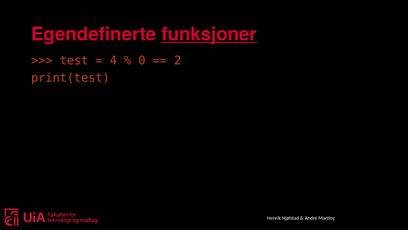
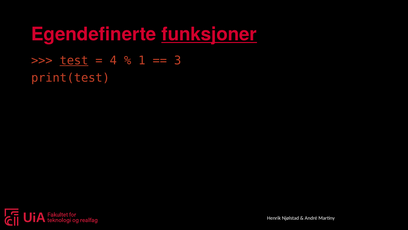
test underline: none -> present (74, 61)
0: 0 -> 1 (142, 61)
2: 2 -> 3 (178, 61)
